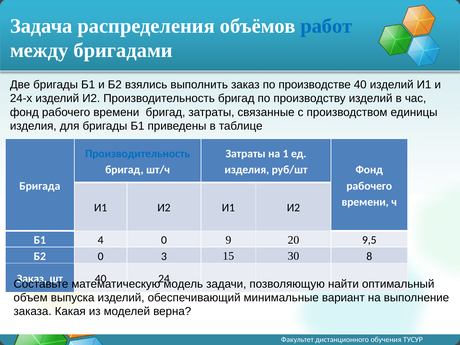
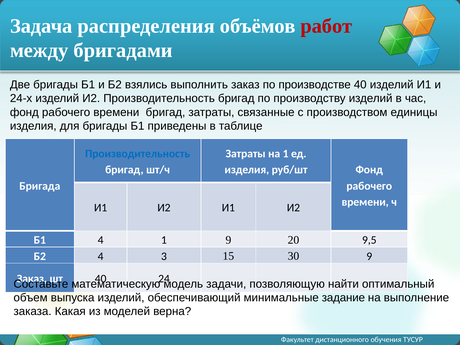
работ colour: blue -> red (326, 26)
4 0: 0 -> 1 (164, 240)
Б2 0: 0 -> 4 (101, 256)
30 8: 8 -> 9 (369, 256)
вариант: вариант -> задание (343, 298)
